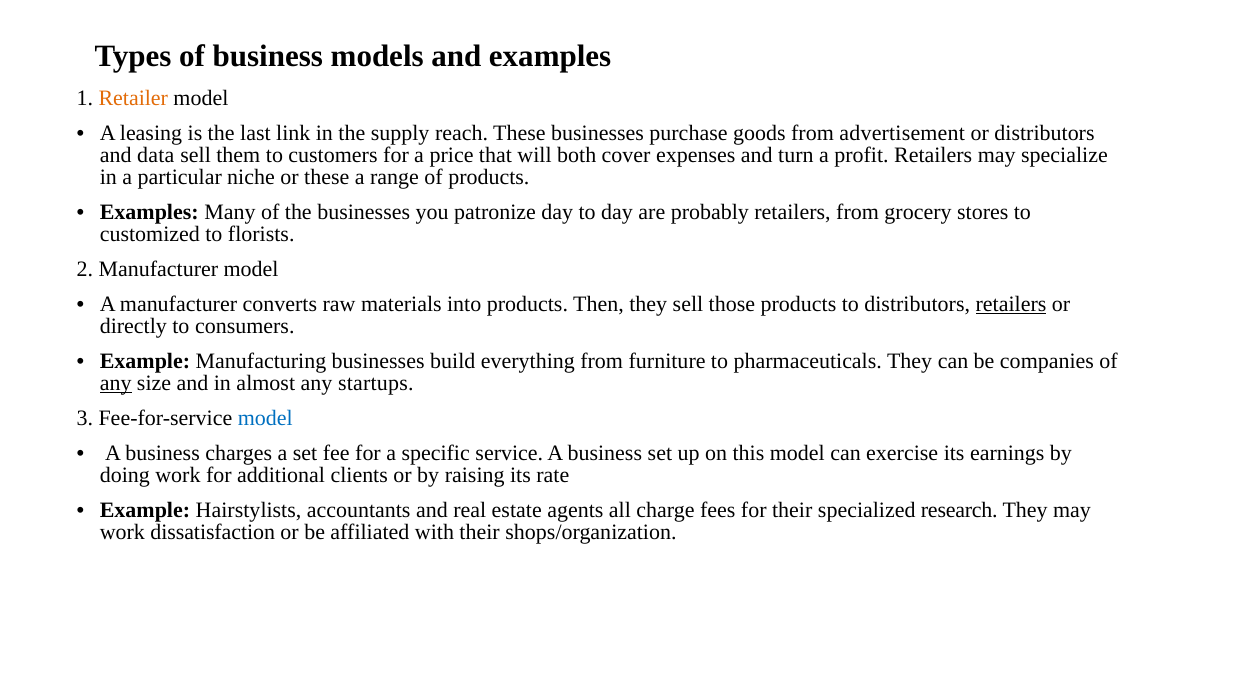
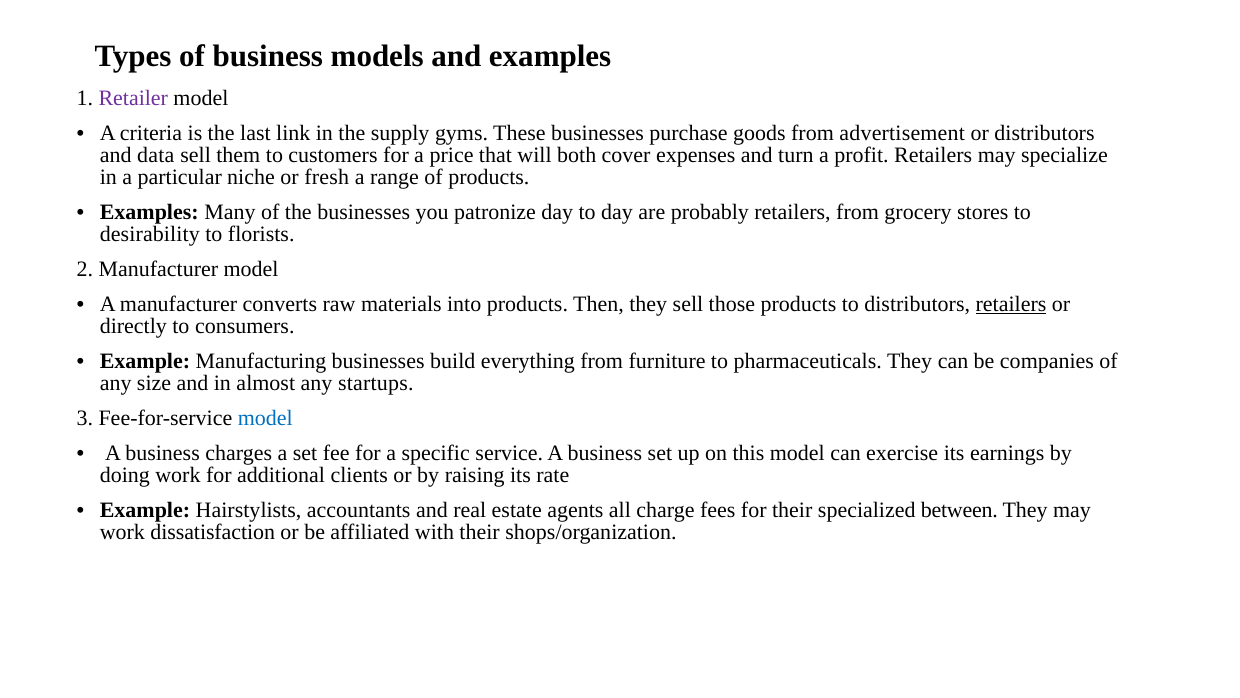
Retailer colour: orange -> purple (133, 98)
leasing: leasing -> criteria (151, 133)
reach: reach -> gyms (462, 133)
or these: these -> fresh (327, 177)
customized: customized -> desirability (150, 234)
any underline: present -> none (116, 383)
research: research -> between (959, 510)
